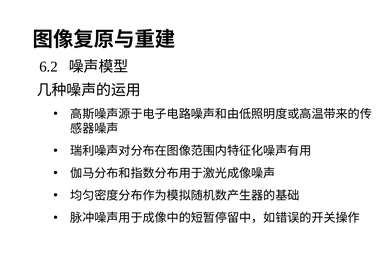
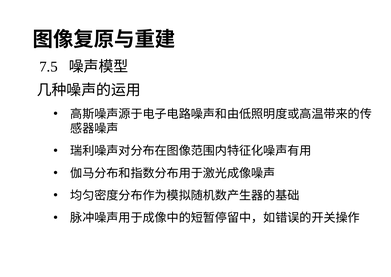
6.2: 6.2 -> 7.5 (49, 67)
